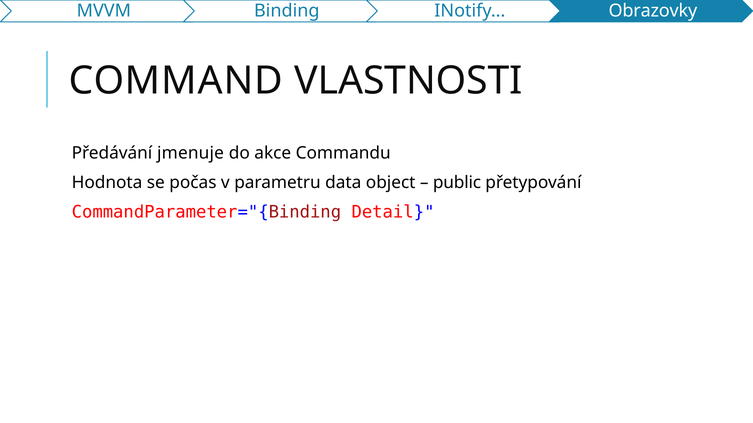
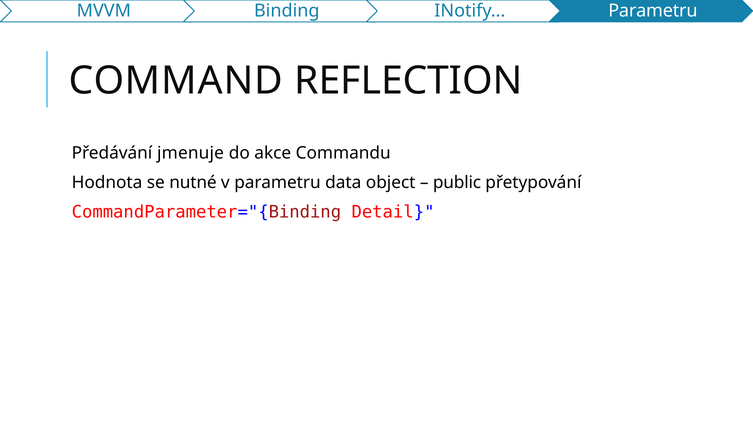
Obrazovky: Obrazovky -> Parametru (653, 11)
VLASTNOSTI: VLASTNOSTI -> REFLECTION (408, 81)
počas: počas -> nutné (193, 183)
